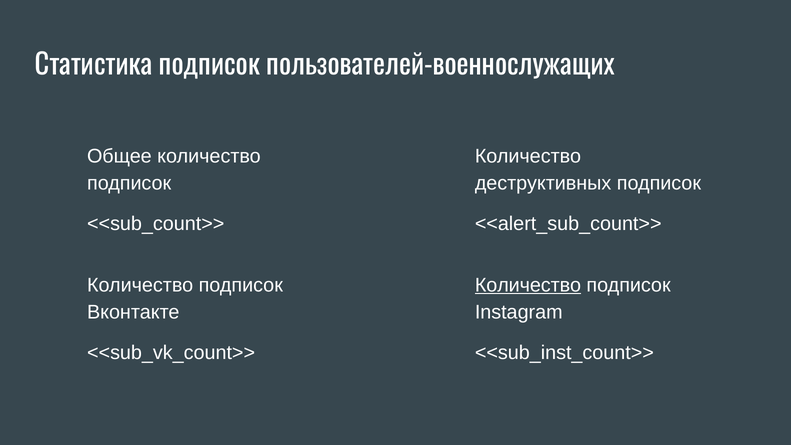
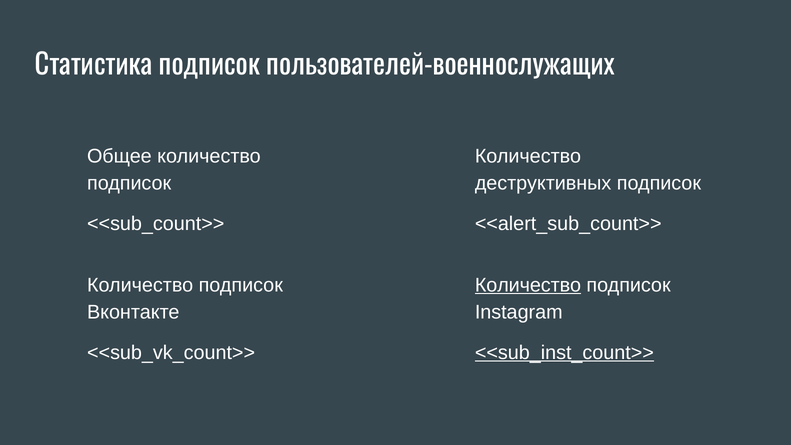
<<sub_inst_count>> underline: none -> present (564, 353)
